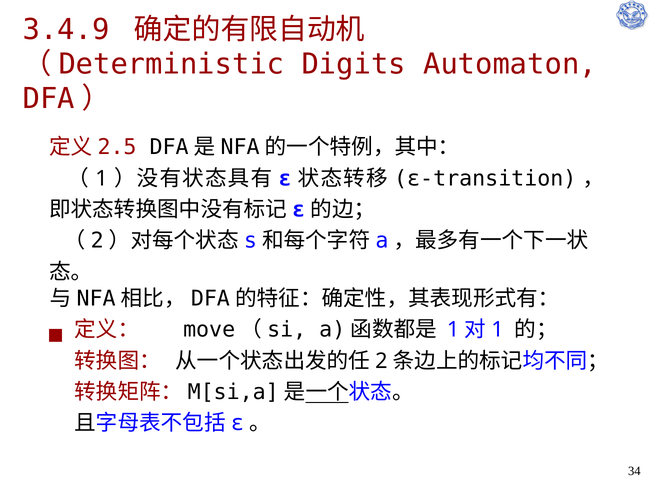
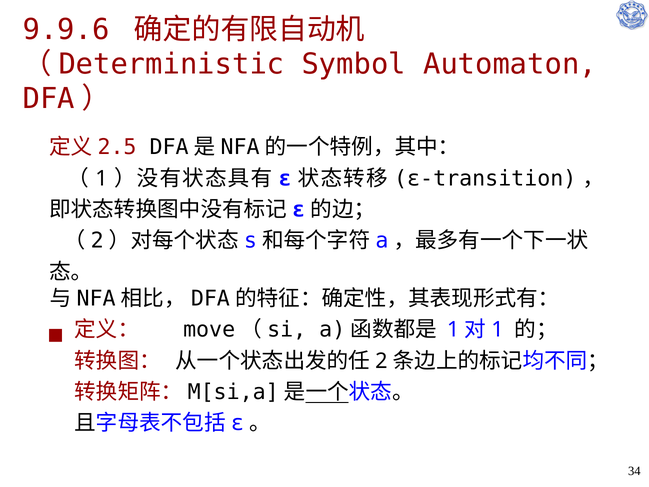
3.4.9: 3.4.9 -> 9.9.6 (66, 30)
Digits: Digits -> Symbol (354, 64)
